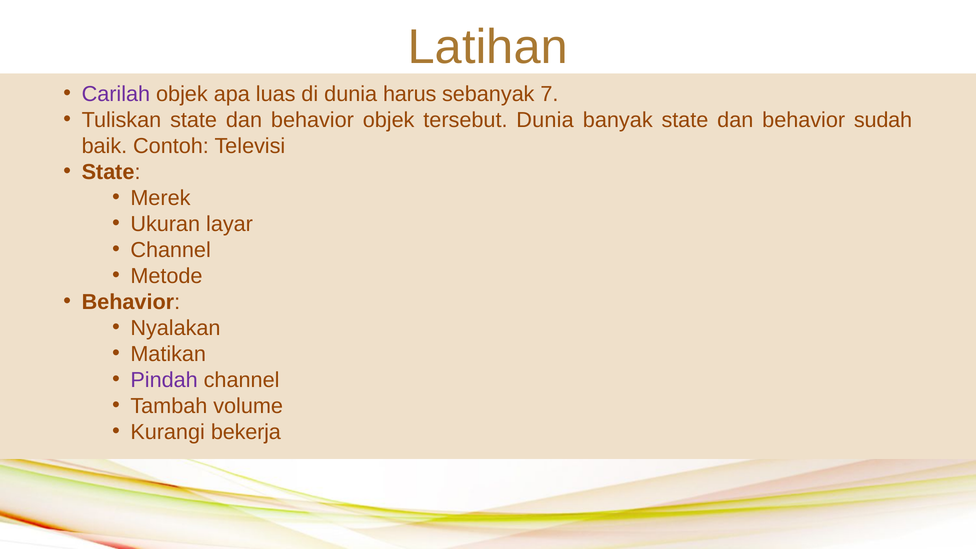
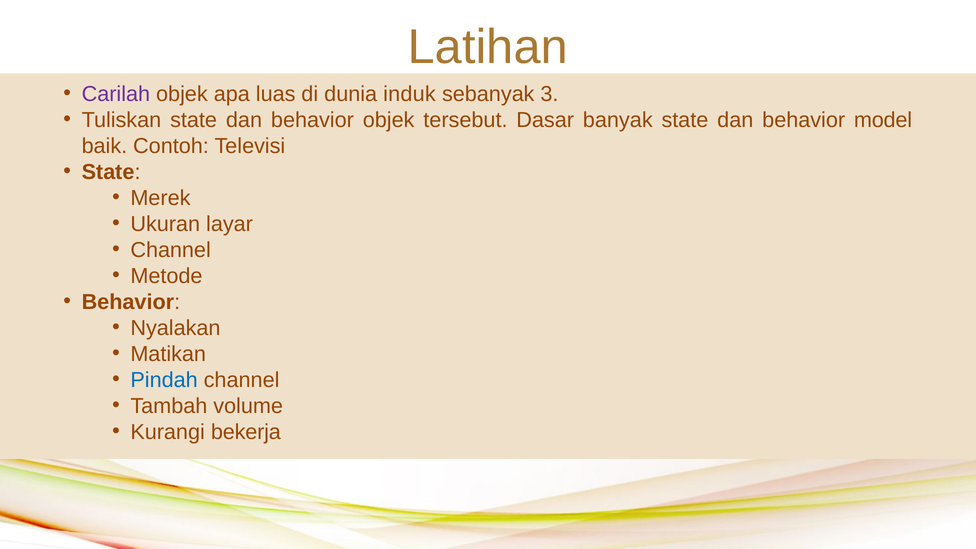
harus: harus -> induk (409, 94)
7: 7 -> 3 (549, 94)
tersebut Dunia: Dunia -> Dasar (545, 120)
sudah: sudah -> model (883, 120)
Pindah colour: purple -> blue (164, 380)
